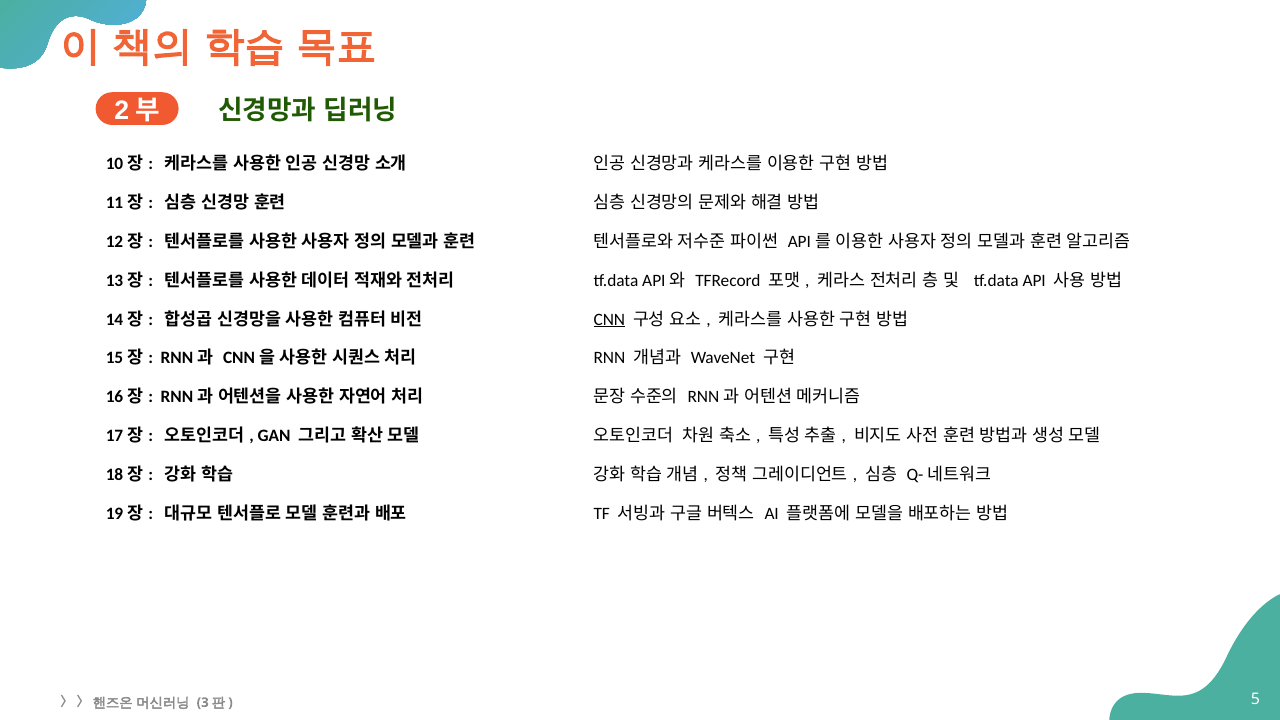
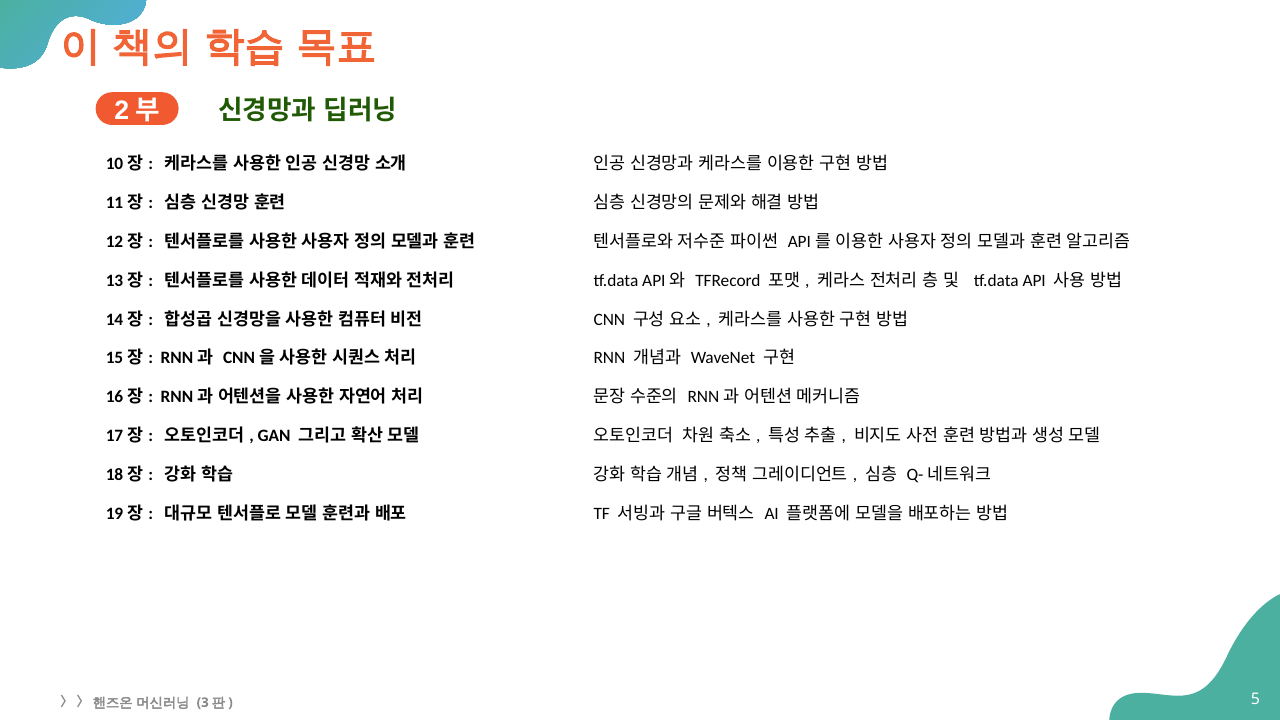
CNN underline: present -> none (609, 319)
